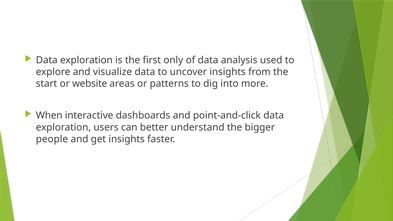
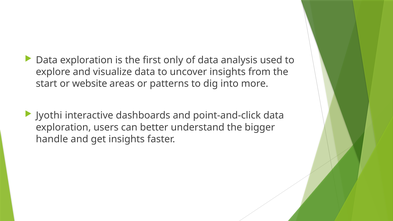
When: When -> Jyothi (49, 116)
people: people -> handle (52, 139)
